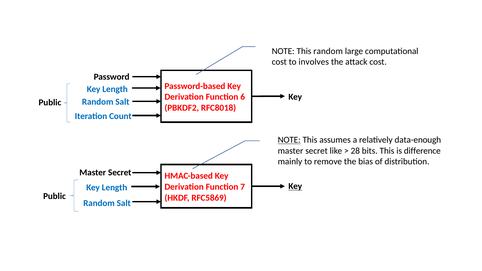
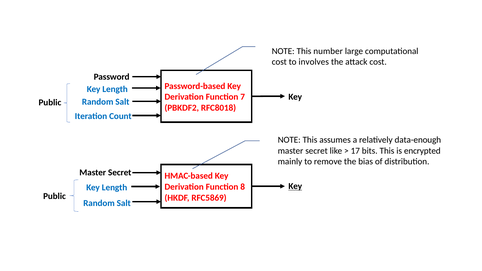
This random: random -> number (328, 51)
6: 6 -> 7 (243, 97)
NOTE underline: present -> none (289, 140)
28: 28 -> 17 (355, 151)
difference: difference -> encrypted (422, 151)
7: 7 -> 8 (243, 187)
